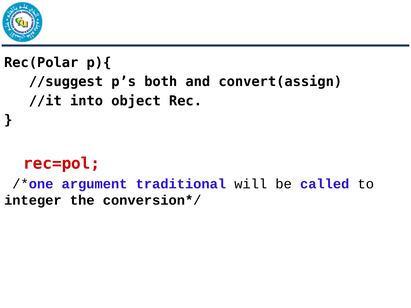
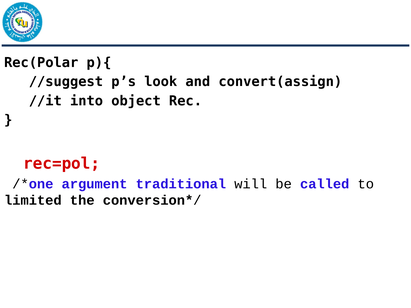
both: both -> look (161, 82)
integer: integer -> limited (33, 200)
